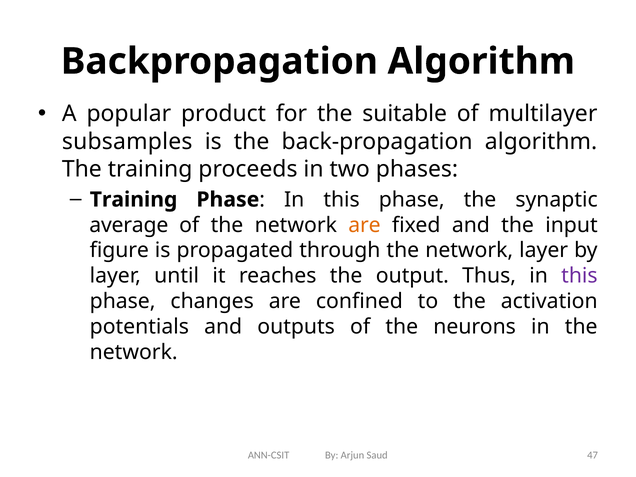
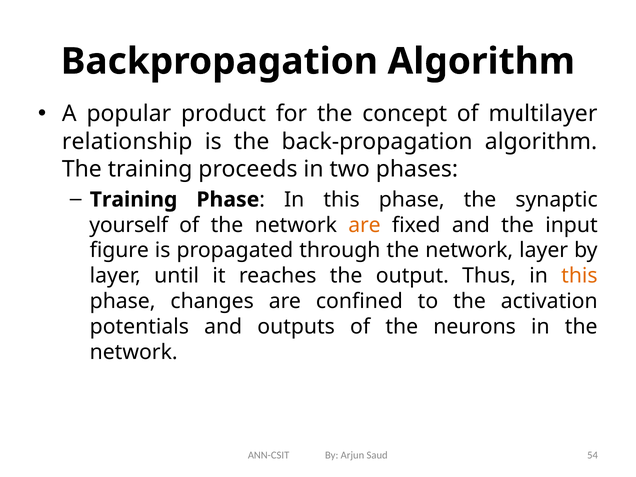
suitable: suitable -> concept (405, 114)
subsamples: subsamples -> relationship (127, 141)
average: average -> yourself (129, 225)
this colour: purple -> orange (579, 276)
47: 47 -> 54 (593, 455)
